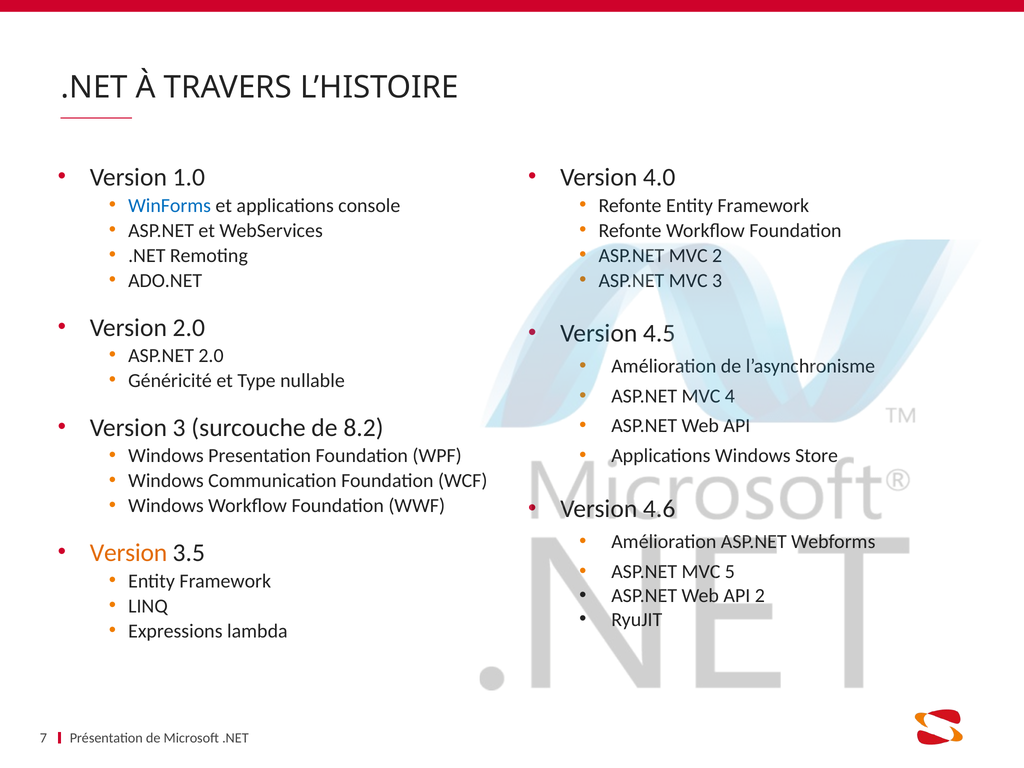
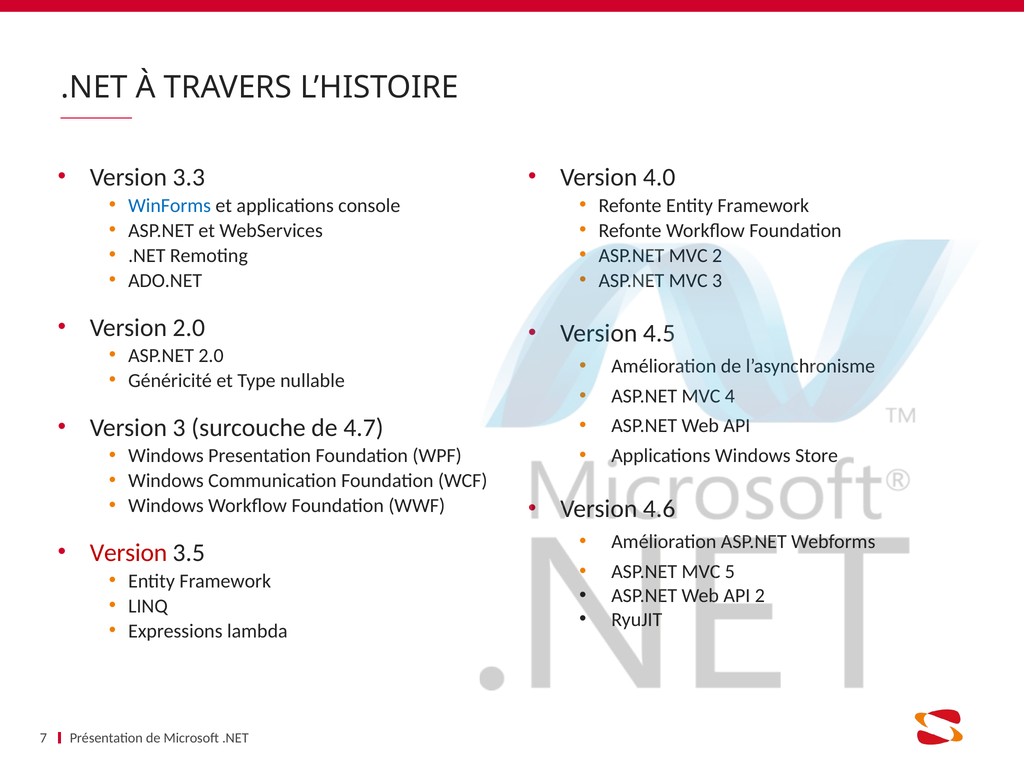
1.0: 1.0 -> 3.3 (189, 177)
8.2: 8.2 -> 4.7 (363, 428)
Version colour: orange -> red (129, 553)
